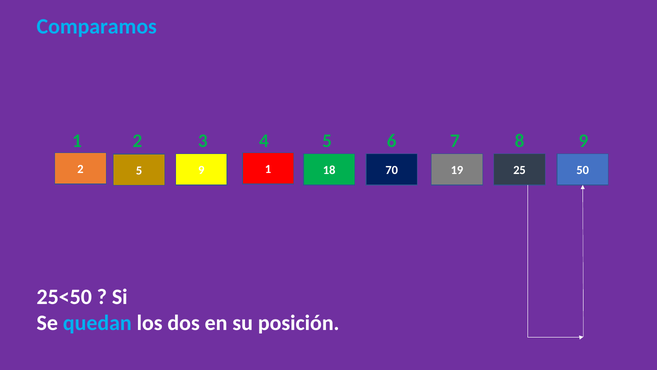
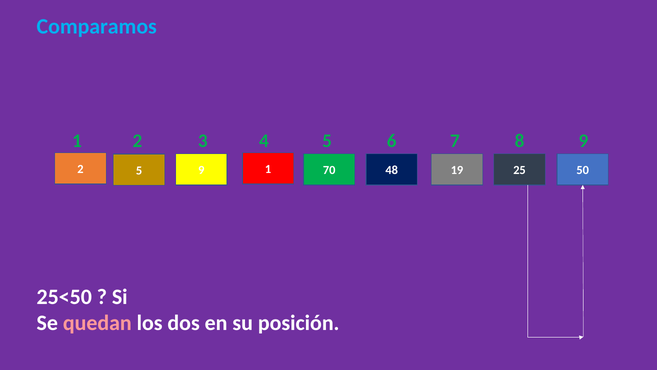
18: 18 -> 70 (329, 170)
70: 70 -> 48 (392, 170)
quedan colour: light blue -> pink (97, 323)
